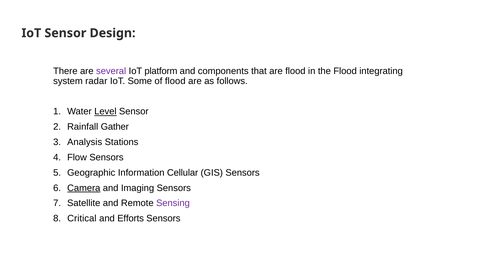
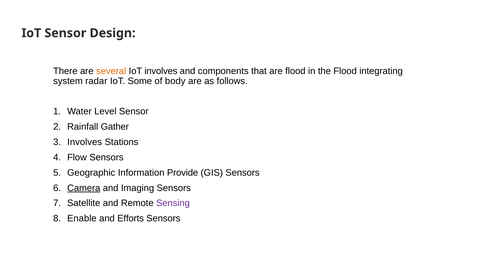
several colour: purple -> orange (111, 71)
IoT platform: platform -> involves (161, 71)
of flood: flood -> body (175, 81)
Level underline: present -> none (105, 111)
Analysis: Analysis -> Involves (85, 142)
Cellular: Cellular -> Provide (183, 172)
Critical: Critical -> Enable (82, 218)
